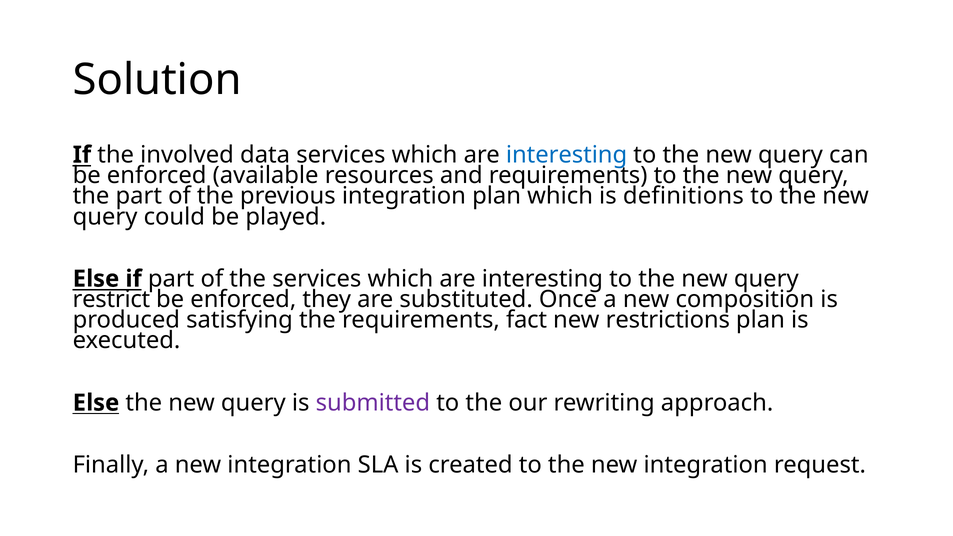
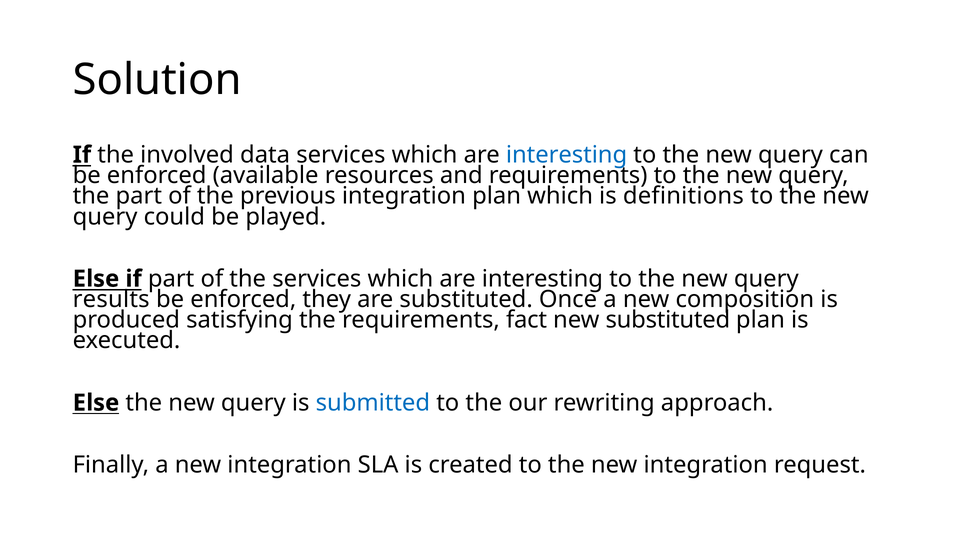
restrict: restrict -> results (111, 299)
new restrictions: restrictions -> substituted (668, 320)
submitted colour: purple -> blue (373, 403)
